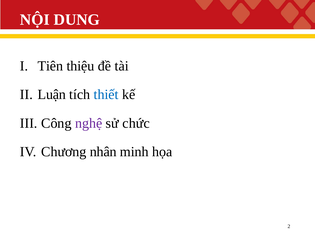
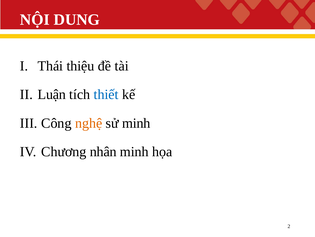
Tiên: Tiên -> Thái (50, 66)
nghệ colour: purple -> orange (89, 123)
sử chức: chức -> minh (136, 123)
